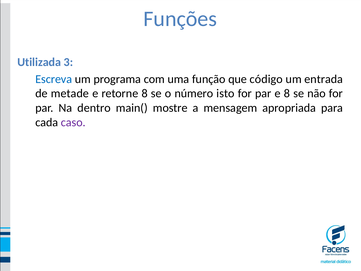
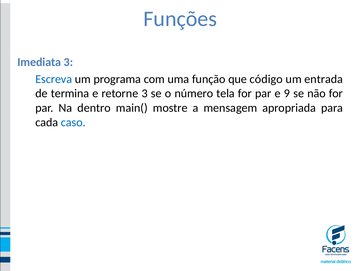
Utilizada: Utilizada -> Imediata (39, 62)
metade: metade -> termina (70, 93)
retorne 8: 8 -> 3 (145, 93)
isto: isto -> tela (226, 93)
e 8: 8 -> 9 (287, 93)
caso colour: purple -> blue (73, 122)
